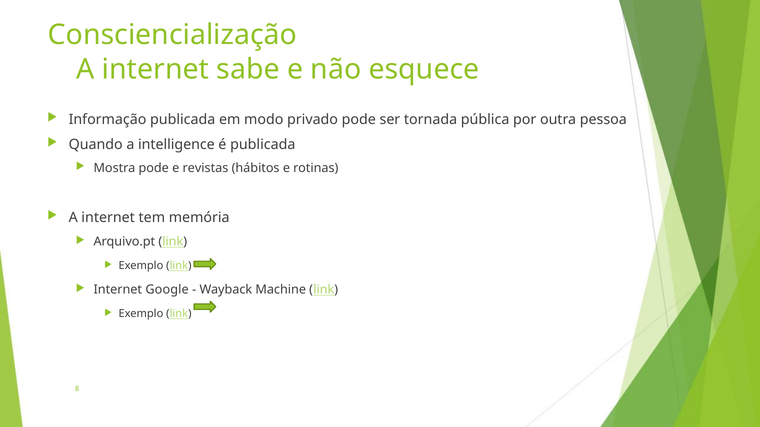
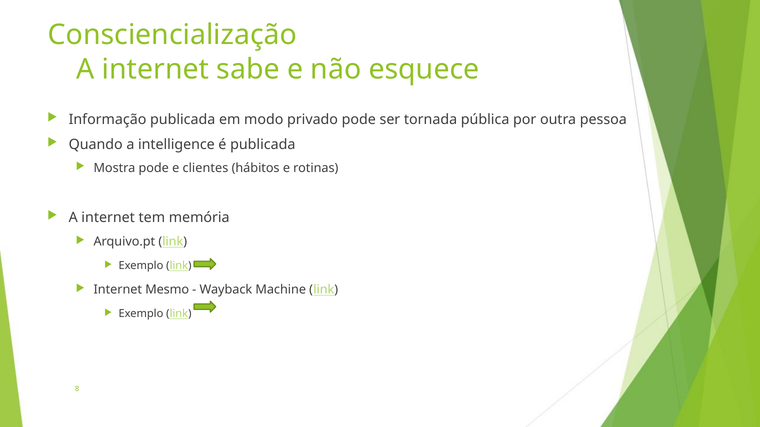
revistas: revistas -> clientes (205, 169)
Google: Google -> Mesmo (167, 290)
